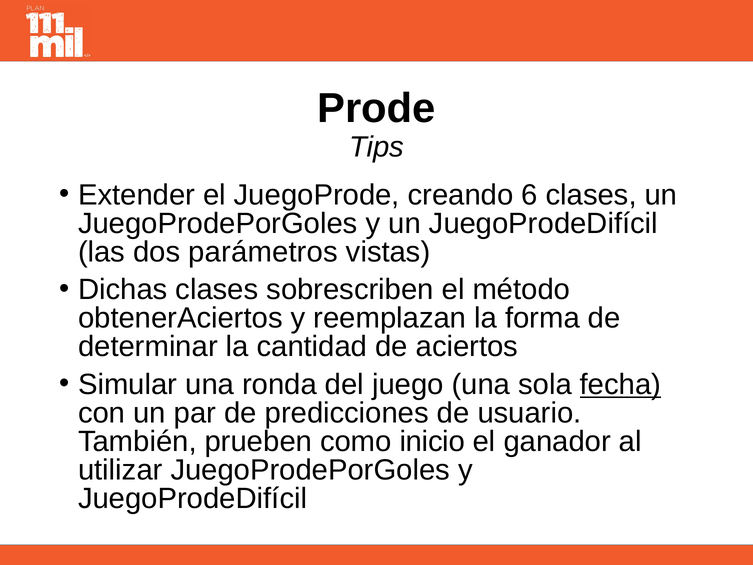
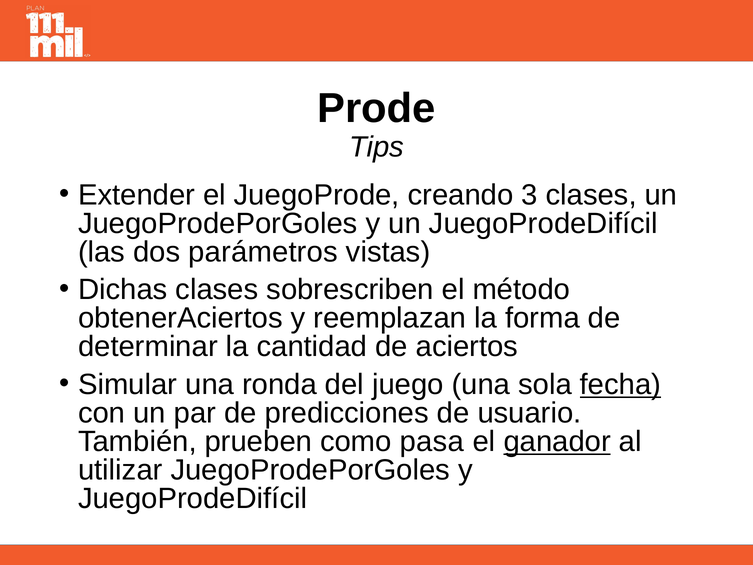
6: 6 -> 3 (530, 195)
inicio: inicio -> pasa (432, 441)
ganador underline: none -> present (557, 441)
